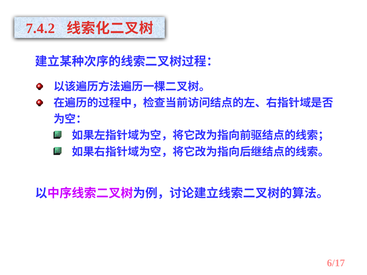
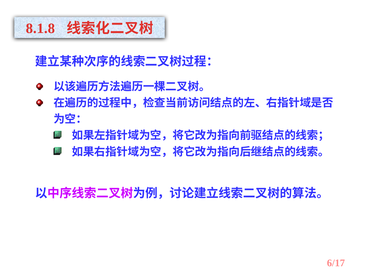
7.4.2: 7.4.2 -> 8.1.8 (40, 29)
